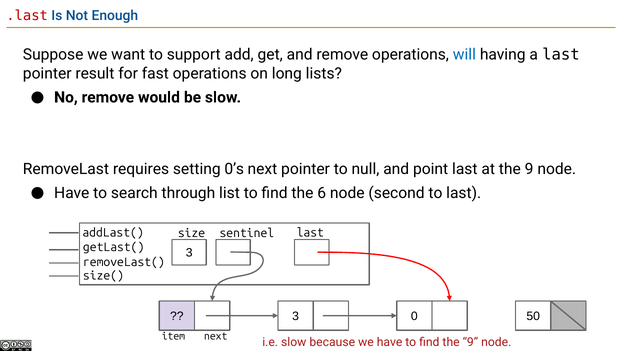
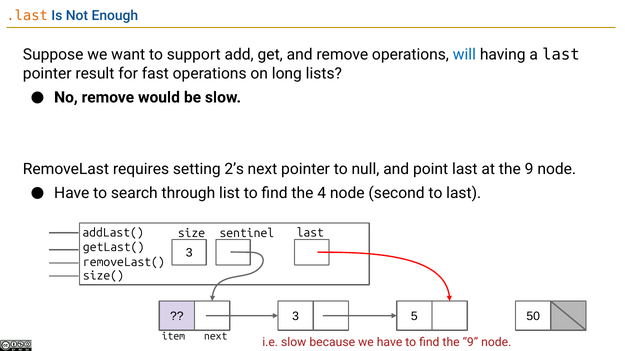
.last colour: red -> orange (27, 16)
0’s: 0’s -> 2’s (234, 169)
6: 6 -> 4 (322, 193)
0: 0 -> 5 (414, 317)
